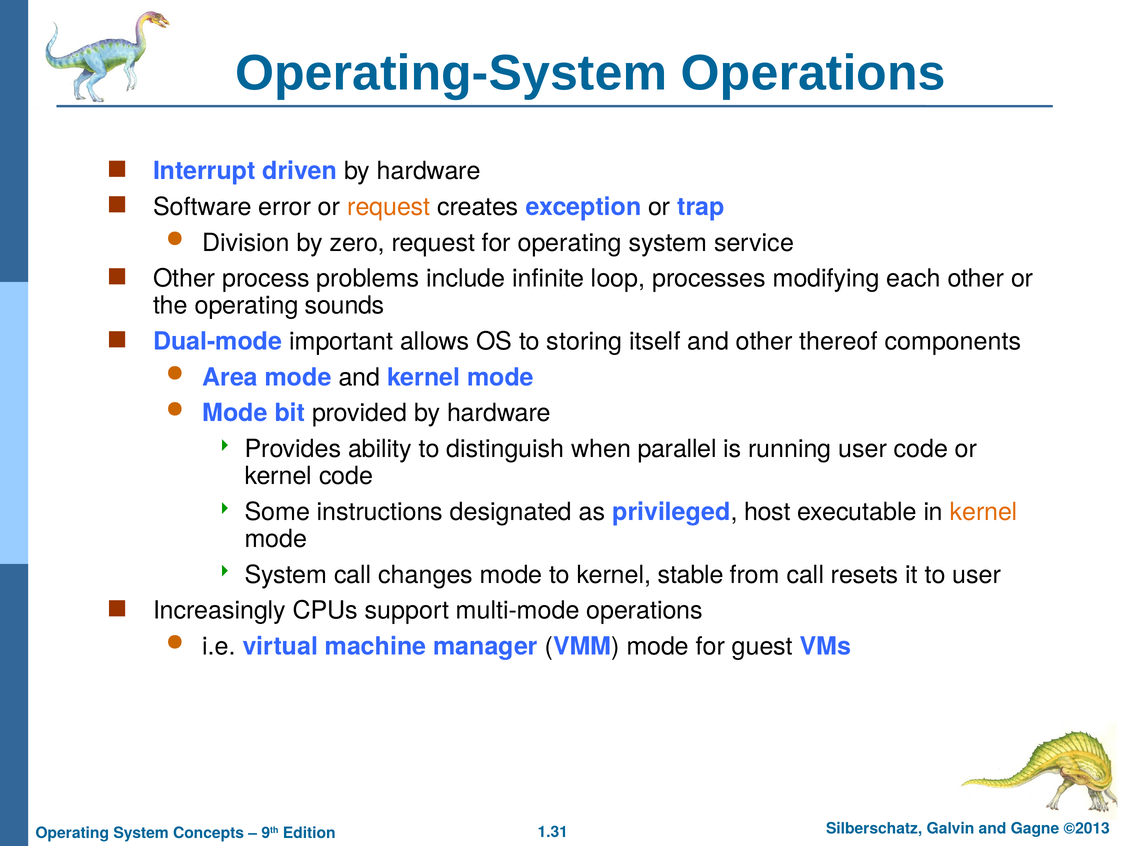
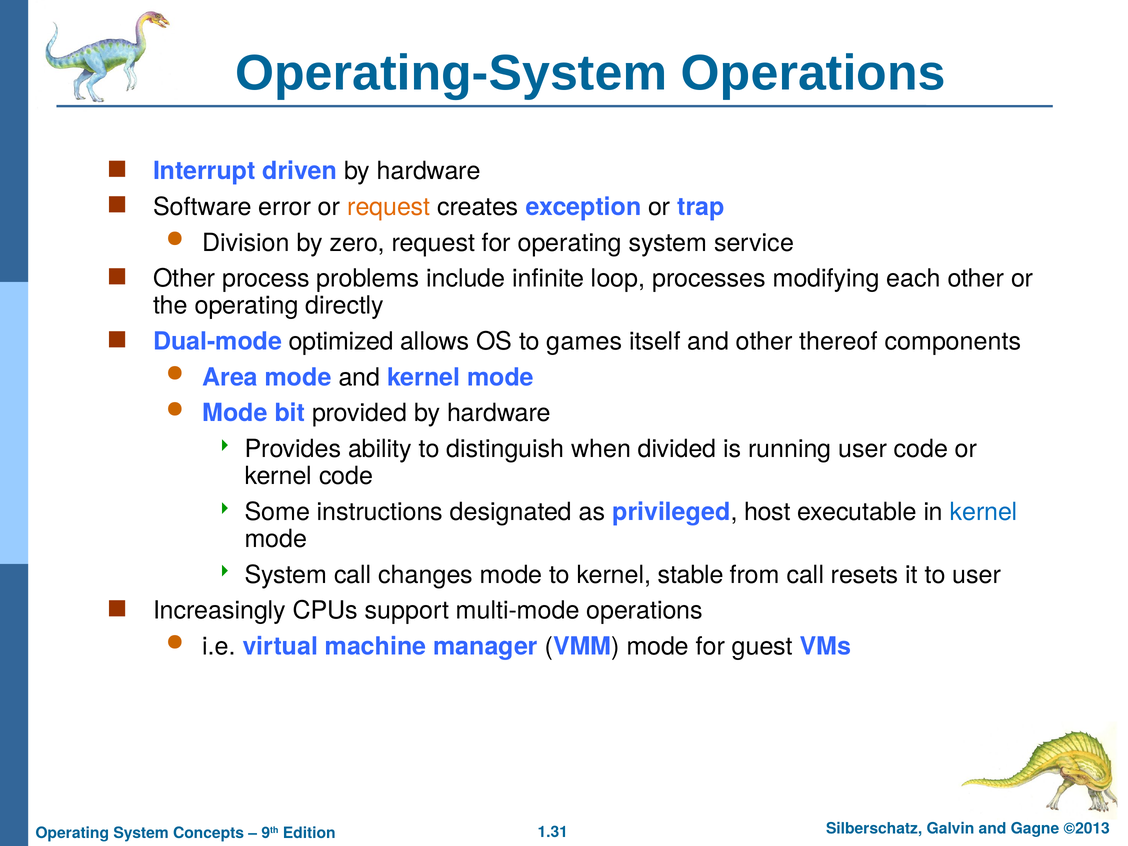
sounds: sounds -> directly (345, 306)
important: important -> optimized (341, 342)
storing: storing -> games (584, 342)
parallel: parallel -> divided (677, 449)
kernel colour: orange -> blue (984, 512)
